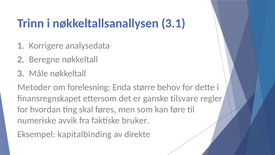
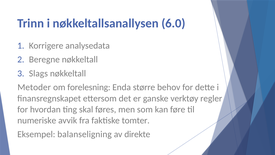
3.1: 3.1 -> 6.0 (173, 23)
Måle: Måle -> Slags (38, 73)
tilsvare: tilsvare -> verktøy (184, 98)
bruker: bruker -> tomter (136, 120)
kapitalbinding: kapitalbinding -> balanseligning (85, 134)
